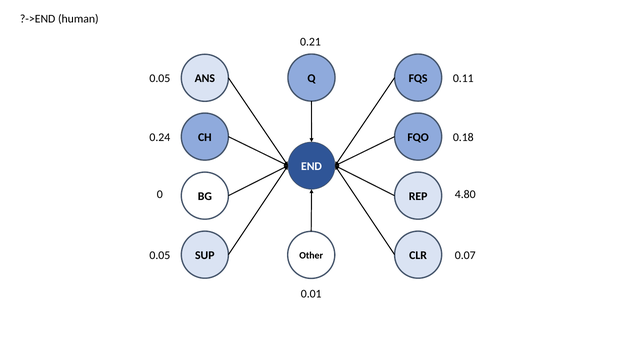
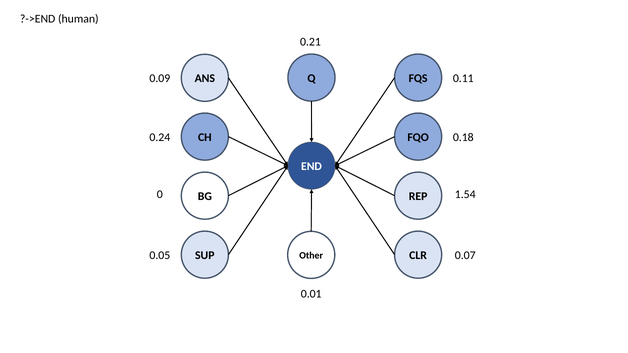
0.05: 0.05 -> 0.09 (160, 78)
4.80: 4.80 -> 1.54 (465, 195)
